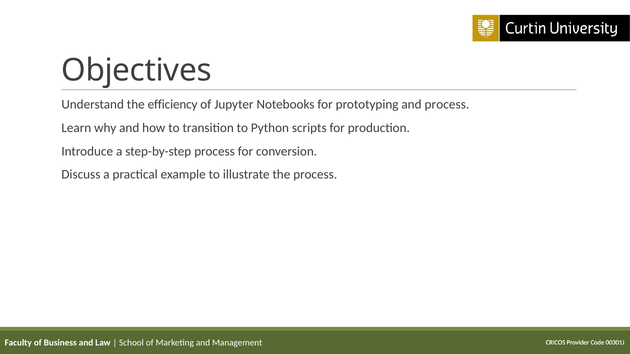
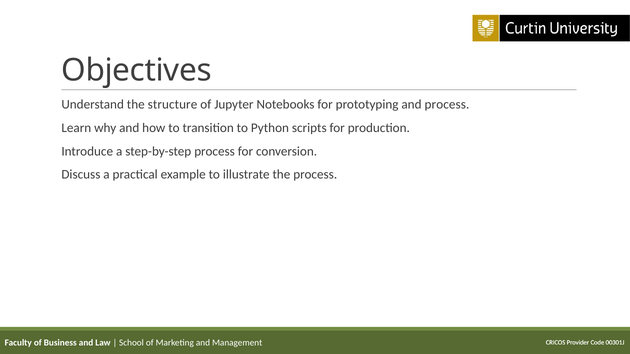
efficiency: efficiency -> structure (173, 105)
